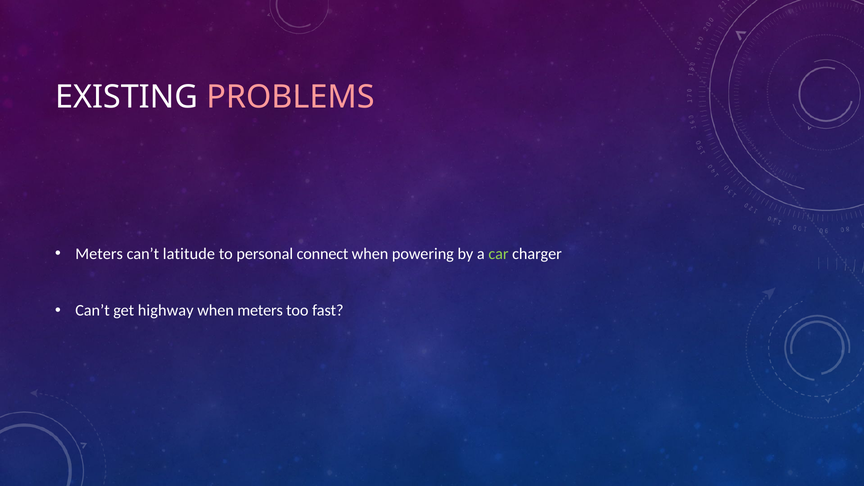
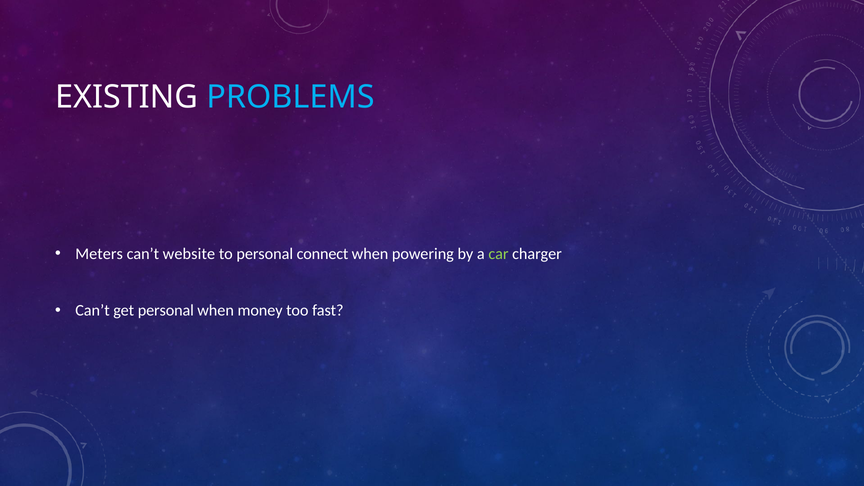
PROBLEMS colour: pink -> light blue (290, 97)
latitude: latitude -> website (189, 254)
get highway: highway -> personal (166, 311)
when meters: meters -> money (260, 311)
